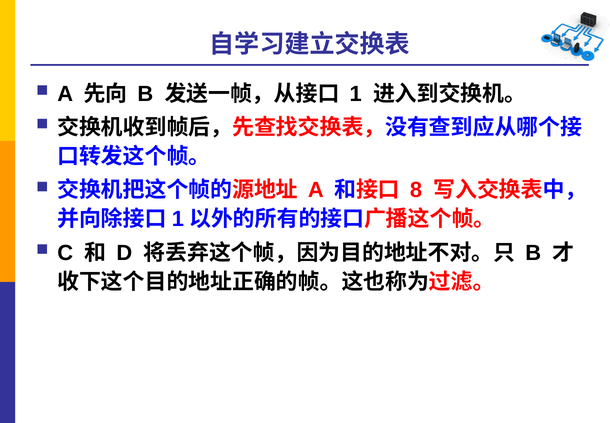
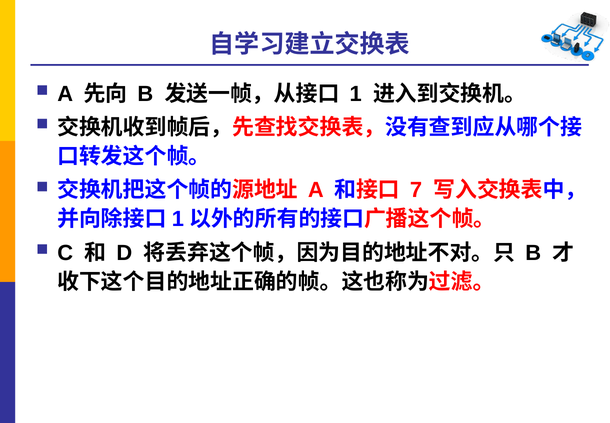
8: 8 -> 7 (416, 190)
